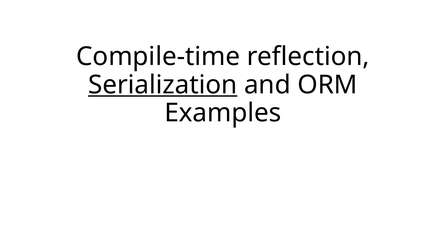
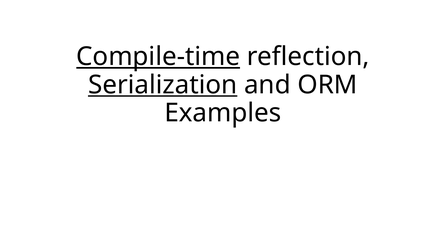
Compile-time underline: none -> present (158, 57)
